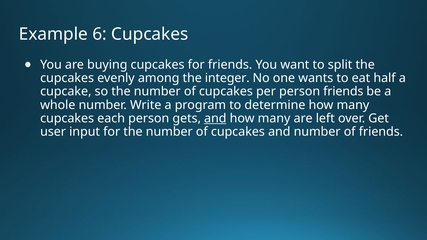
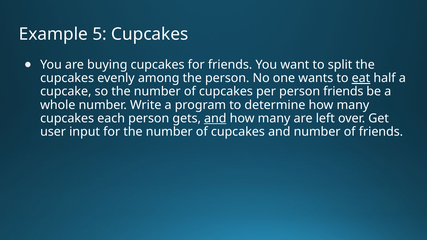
6: 6 -> 5 (100, 34)
the integer: integer -> person (227, 78)
eat underline: none -> present (361, 78)
